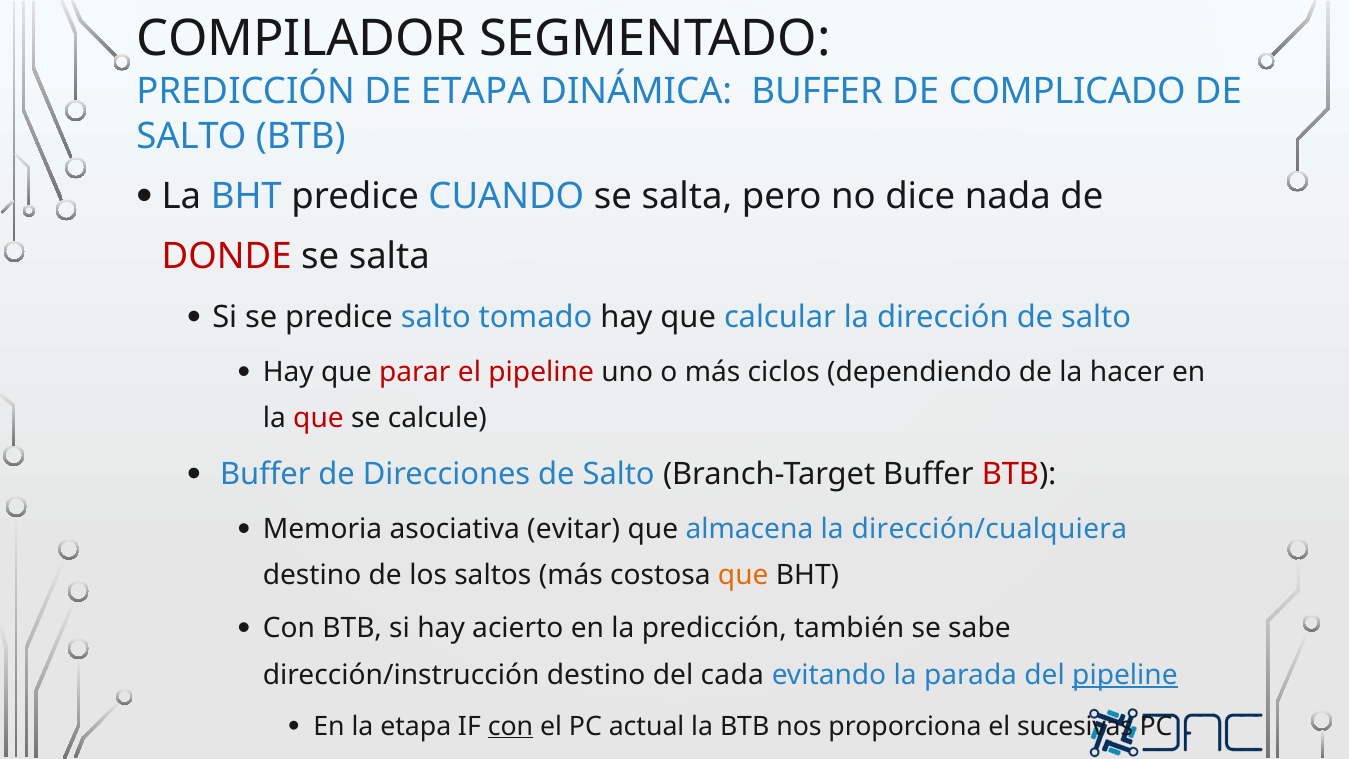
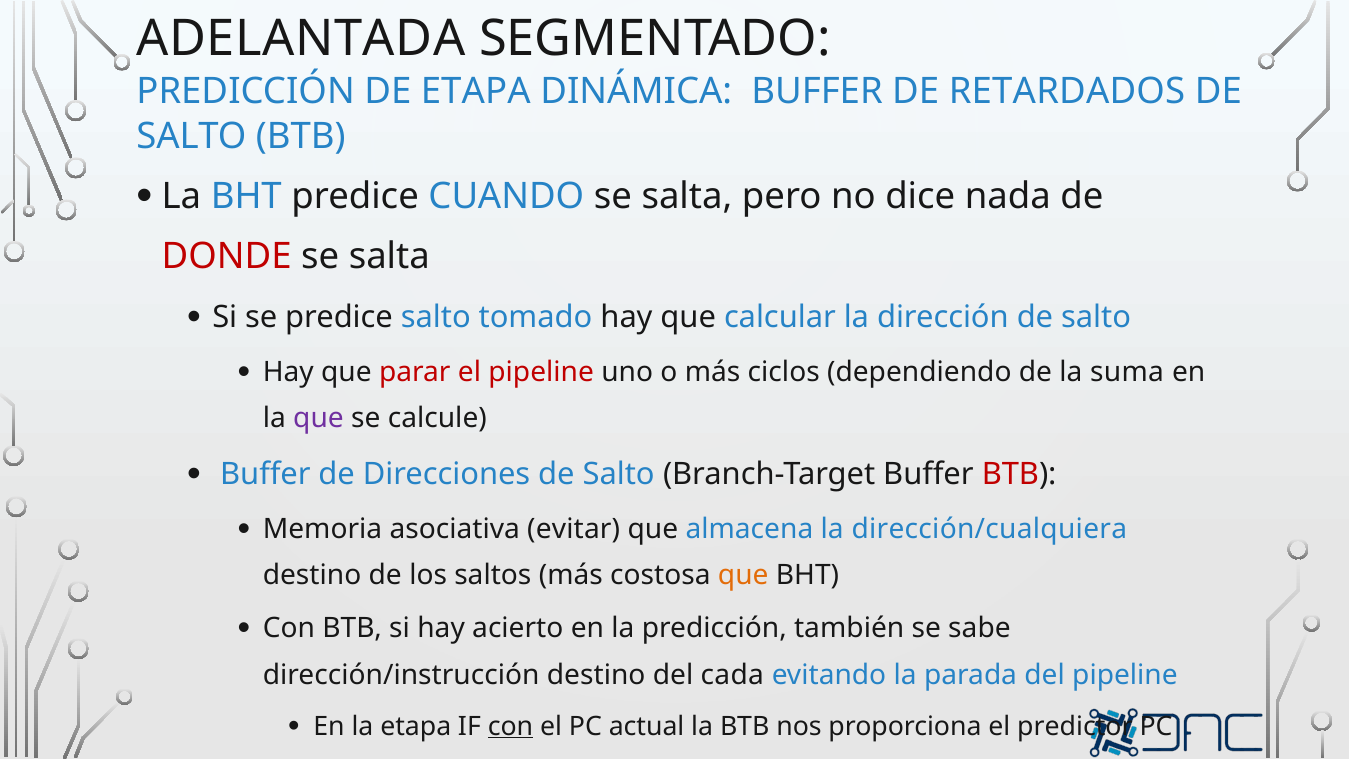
COMPILADOR: COMPILADOR -> ADELANTADA (301, 38)
COMPLICADO: COMPLICADO -> RETARDADOS (1067, 91)
hacer: hacer -> suma (1127, 372)
que colour: red -> purple (319, 418)
pipeline underline: present -> none (1125, 675)
sucesivas: sucesivas -> predictor (1075, 726)
